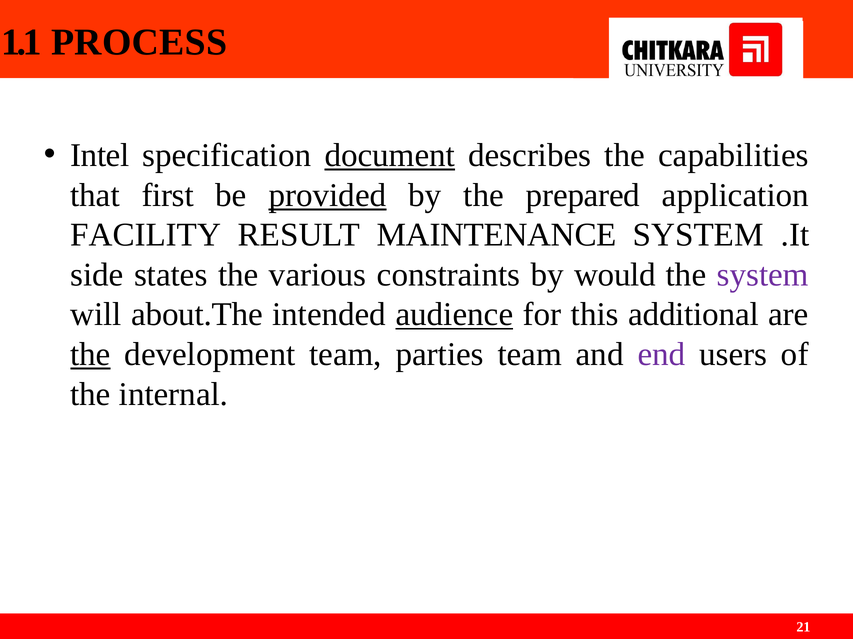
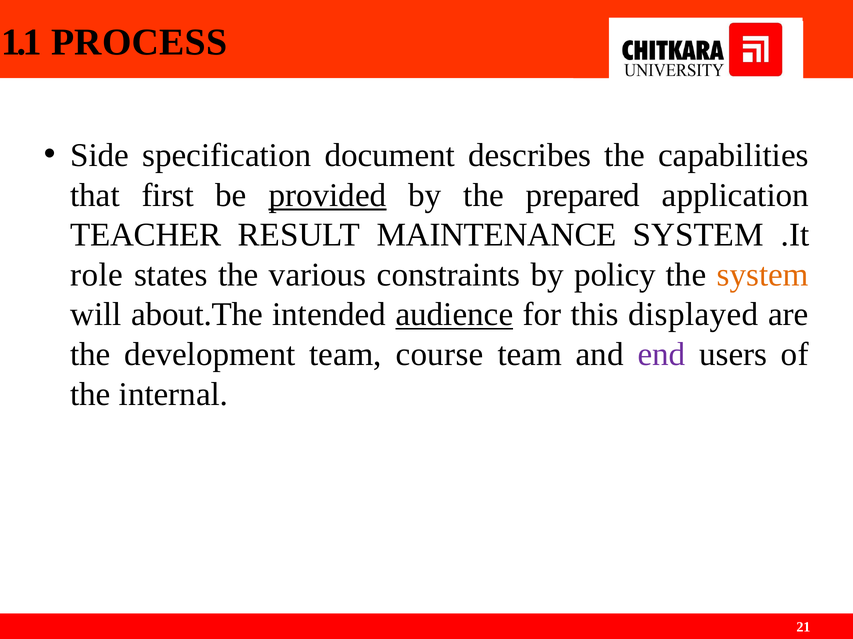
Intel: Intel -> Side (100, 156)
document underline: present -> none (390, 156)
FACILITY: FACILITY -> TEACHER (146, 235)
side: side -> role (97, 275)
would: would -> policy (615, 275)
system colour: purple -> orange (763, 275)
additional: additional -> displayed (693, 315)
the underline: present -> none (90, 355)
parties: parties -> course (440, 355)
